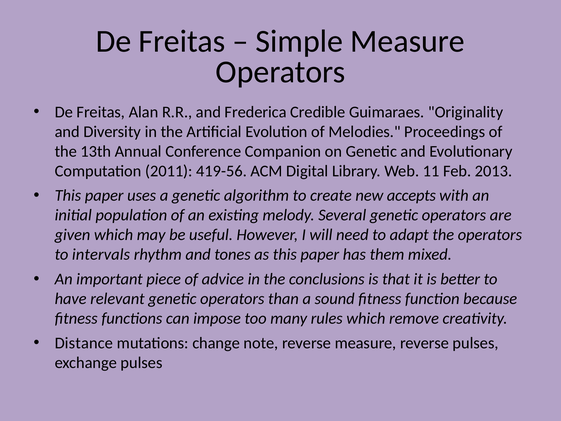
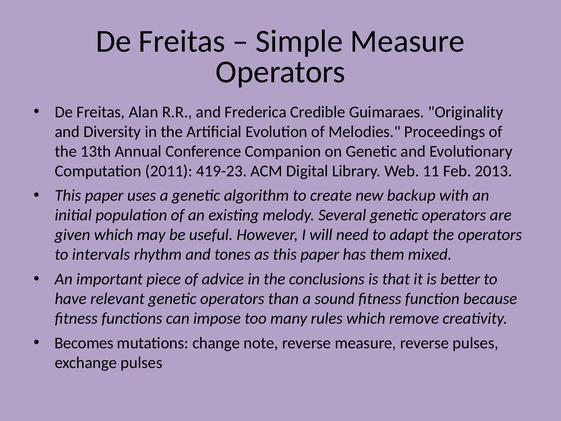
419-56: 419-56 -> 419-23 (222, 171)
accepts: accepts -> backup (411, 195)
Distance: Distance -> Becomes (84, 343)
